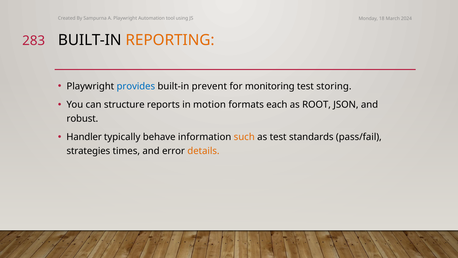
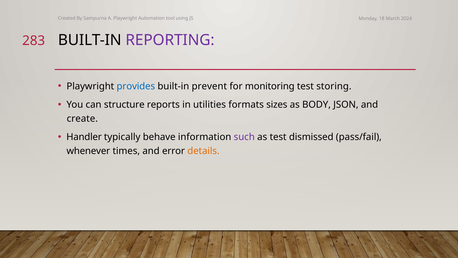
REPORTING colour: orange -> purple (170, 40)
motion: motion -> utilities (210, 105)
each: each -> sizes (277, 105)
ROOT: ROOT -> BODY (317, 105)
robust: robust -> create (82, 118)
such colour: orange -> purple (244, 137)
standards: standards -> dismissed (311, 137)
strategies: strategies -> whenever (88, 151)
